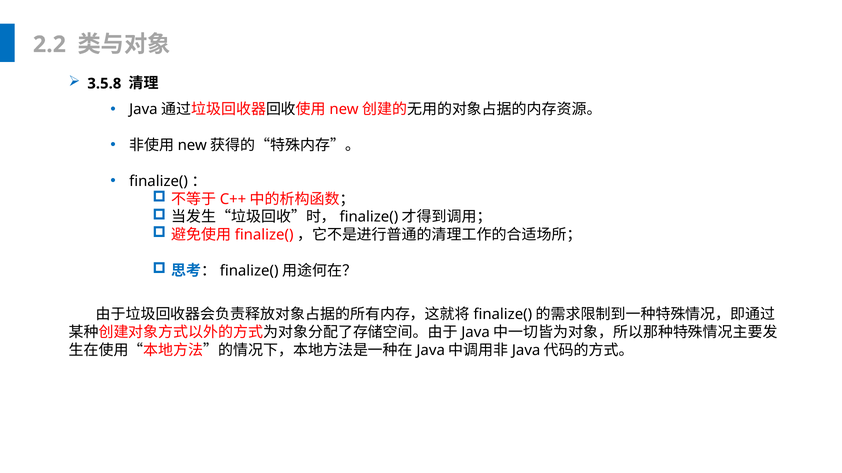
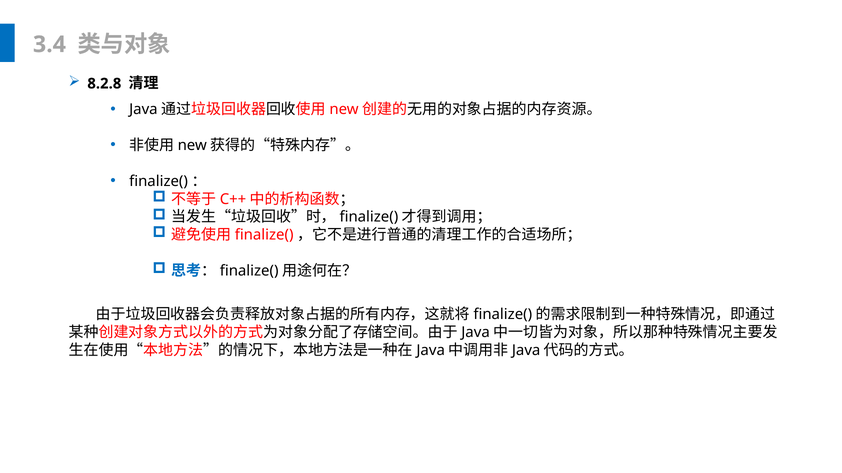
2.2: 2.2 -> 3.4 (49, 45)
3.5.8: 3.5.8 -> 8.2.8 (104, 84)
